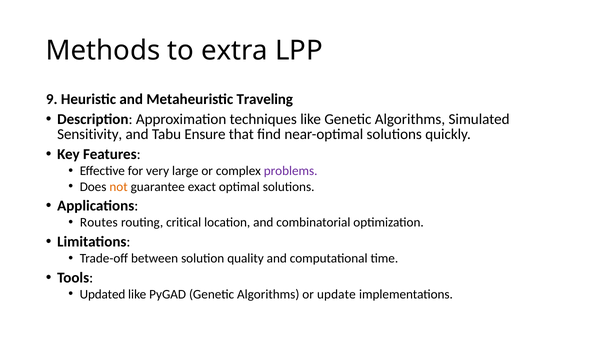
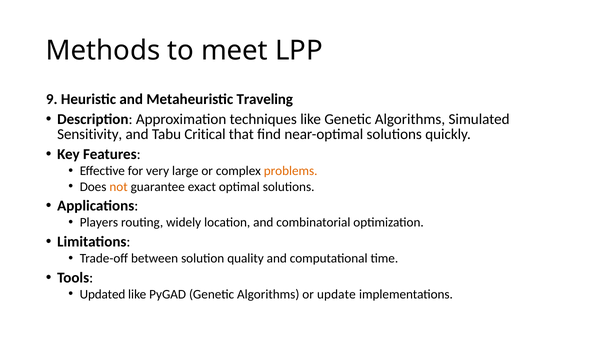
extra: extra -> meet (235, 51)
Ensure: Ensure -> Critical (205, 134)
problems colour: purple -> orange (291, 171)
Routes: Routes -> Players (99, 222)
critical: critical -> widely (184, 222)
